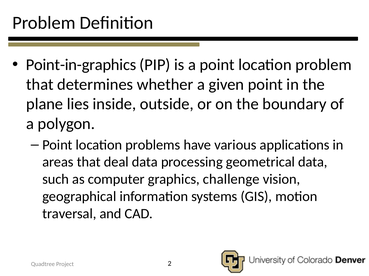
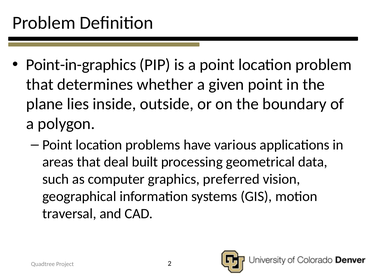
deal data: data -> built (145, 162)
challenge: challenge -> preferred (231, 180)
